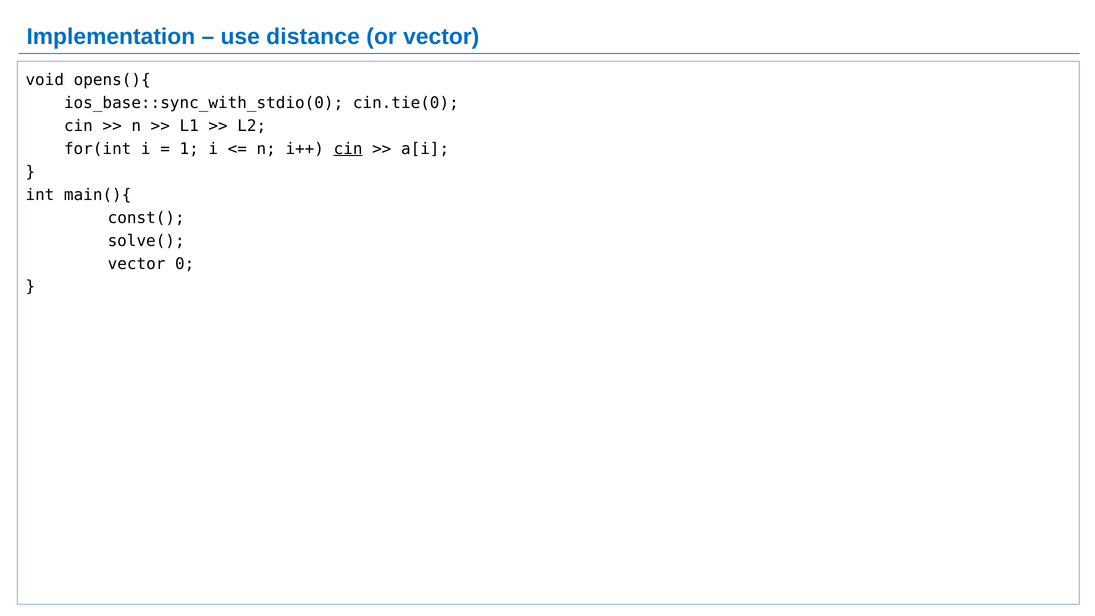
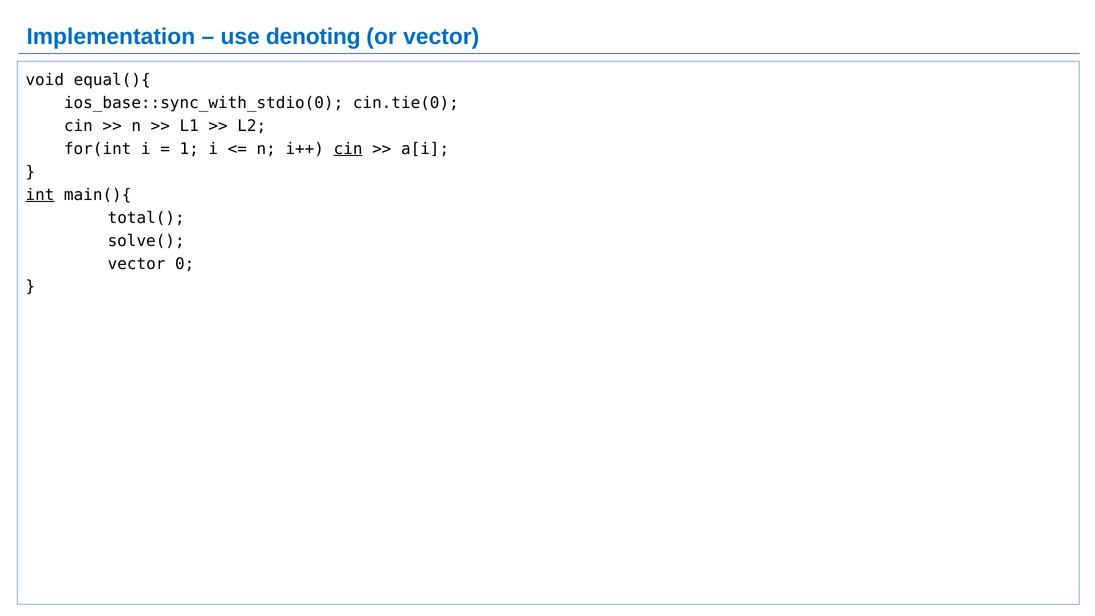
distance: distance -> denoting (313, 37)
opens(){: opens(){ -> equal(){ (112, 80)
int underline: none -> present (40, 195)
const(: const( -> total( (146, 218)
